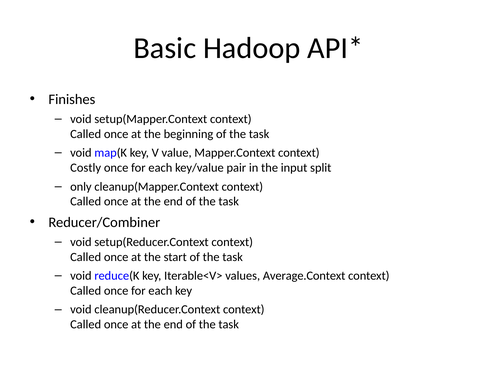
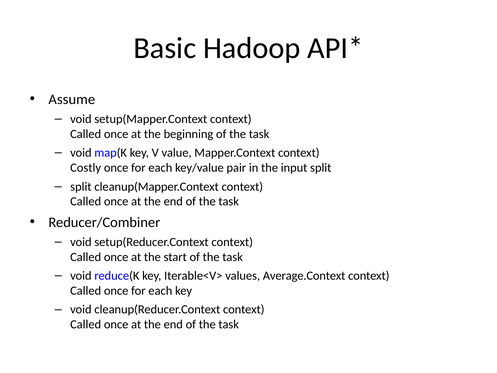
Finishes: Finishes -> Assume (72, 99)
only: only -> split (81, 186)
